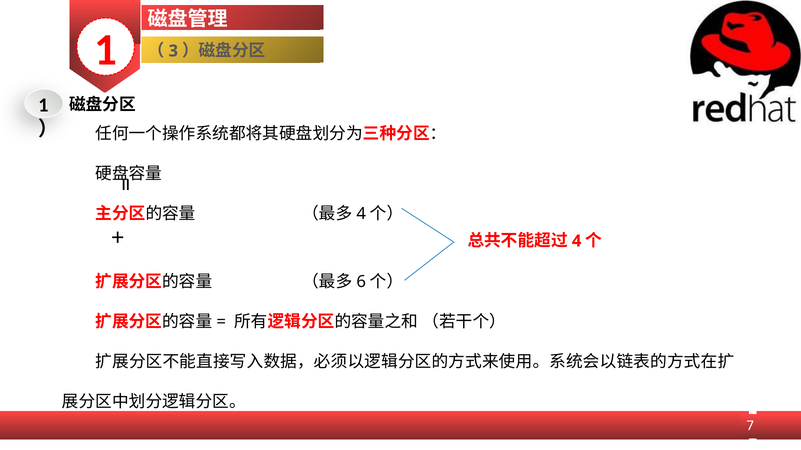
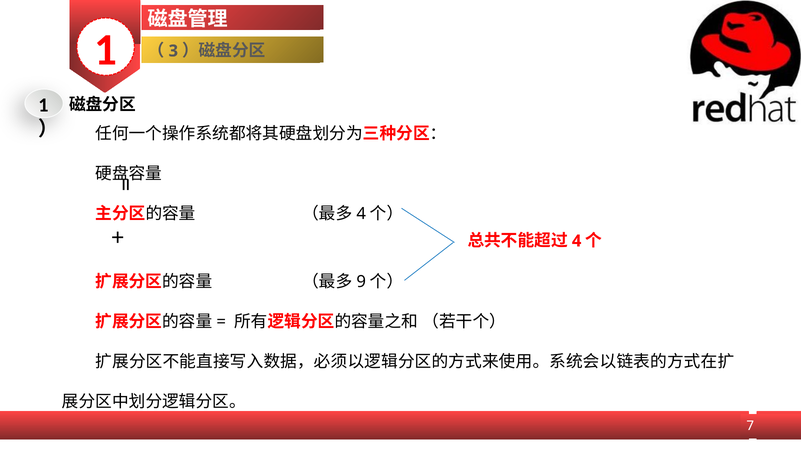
6: 6 -> 9 (361, 282)
